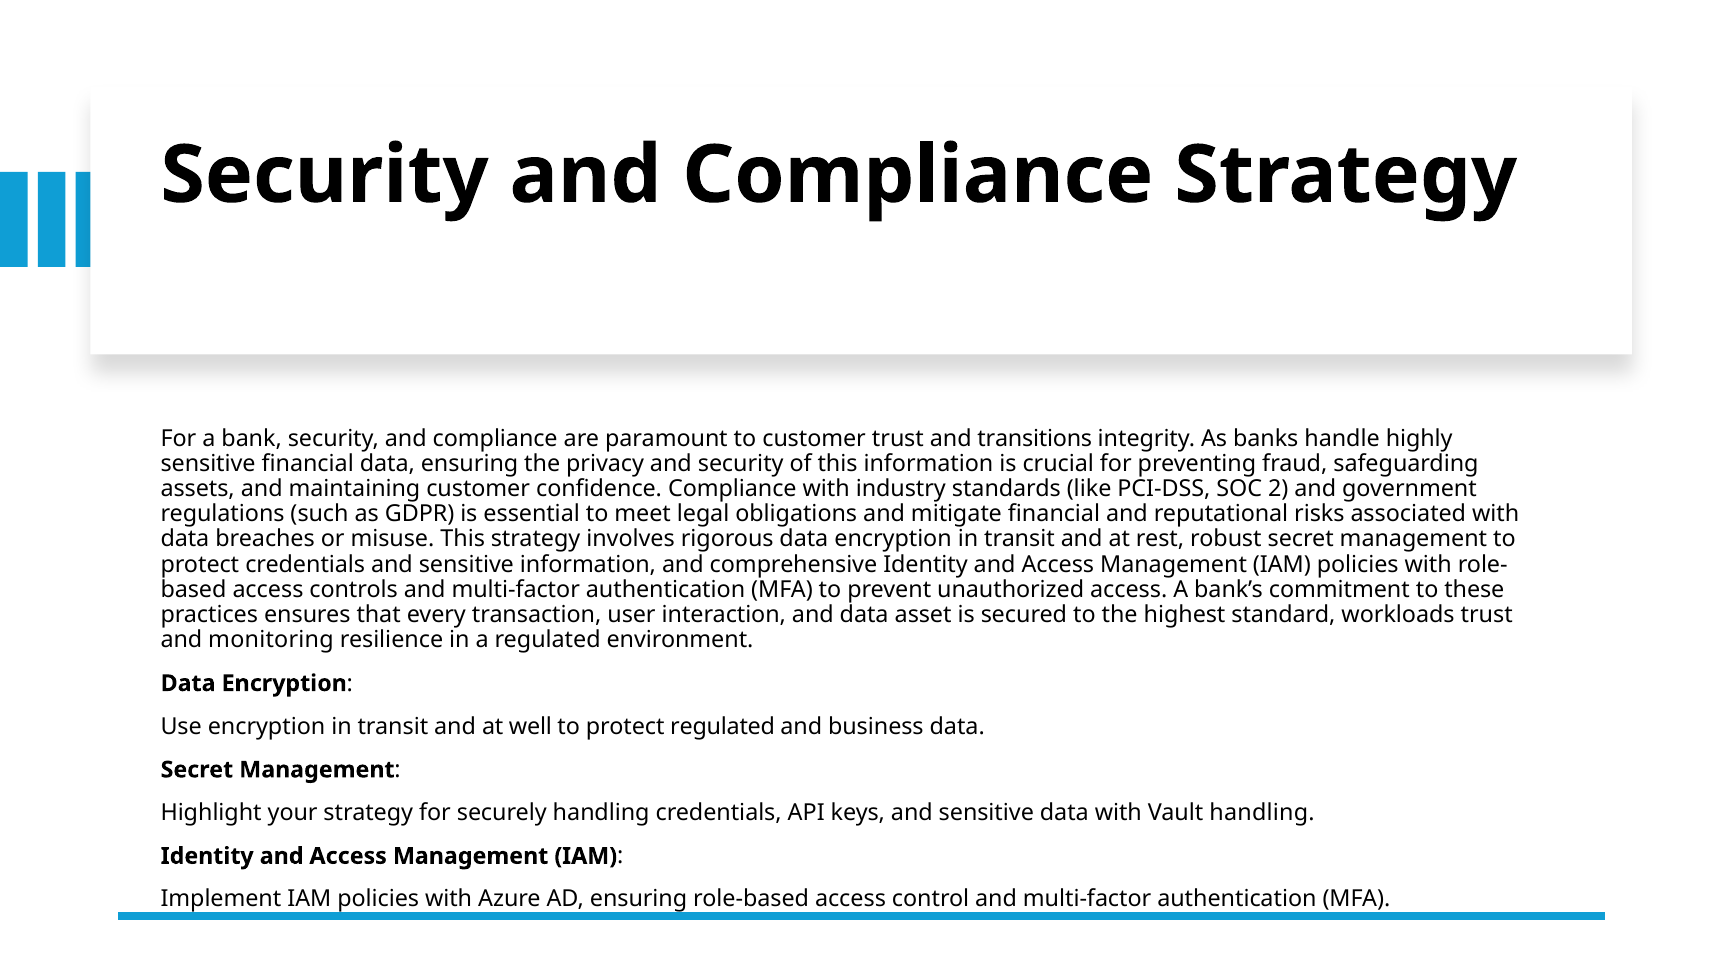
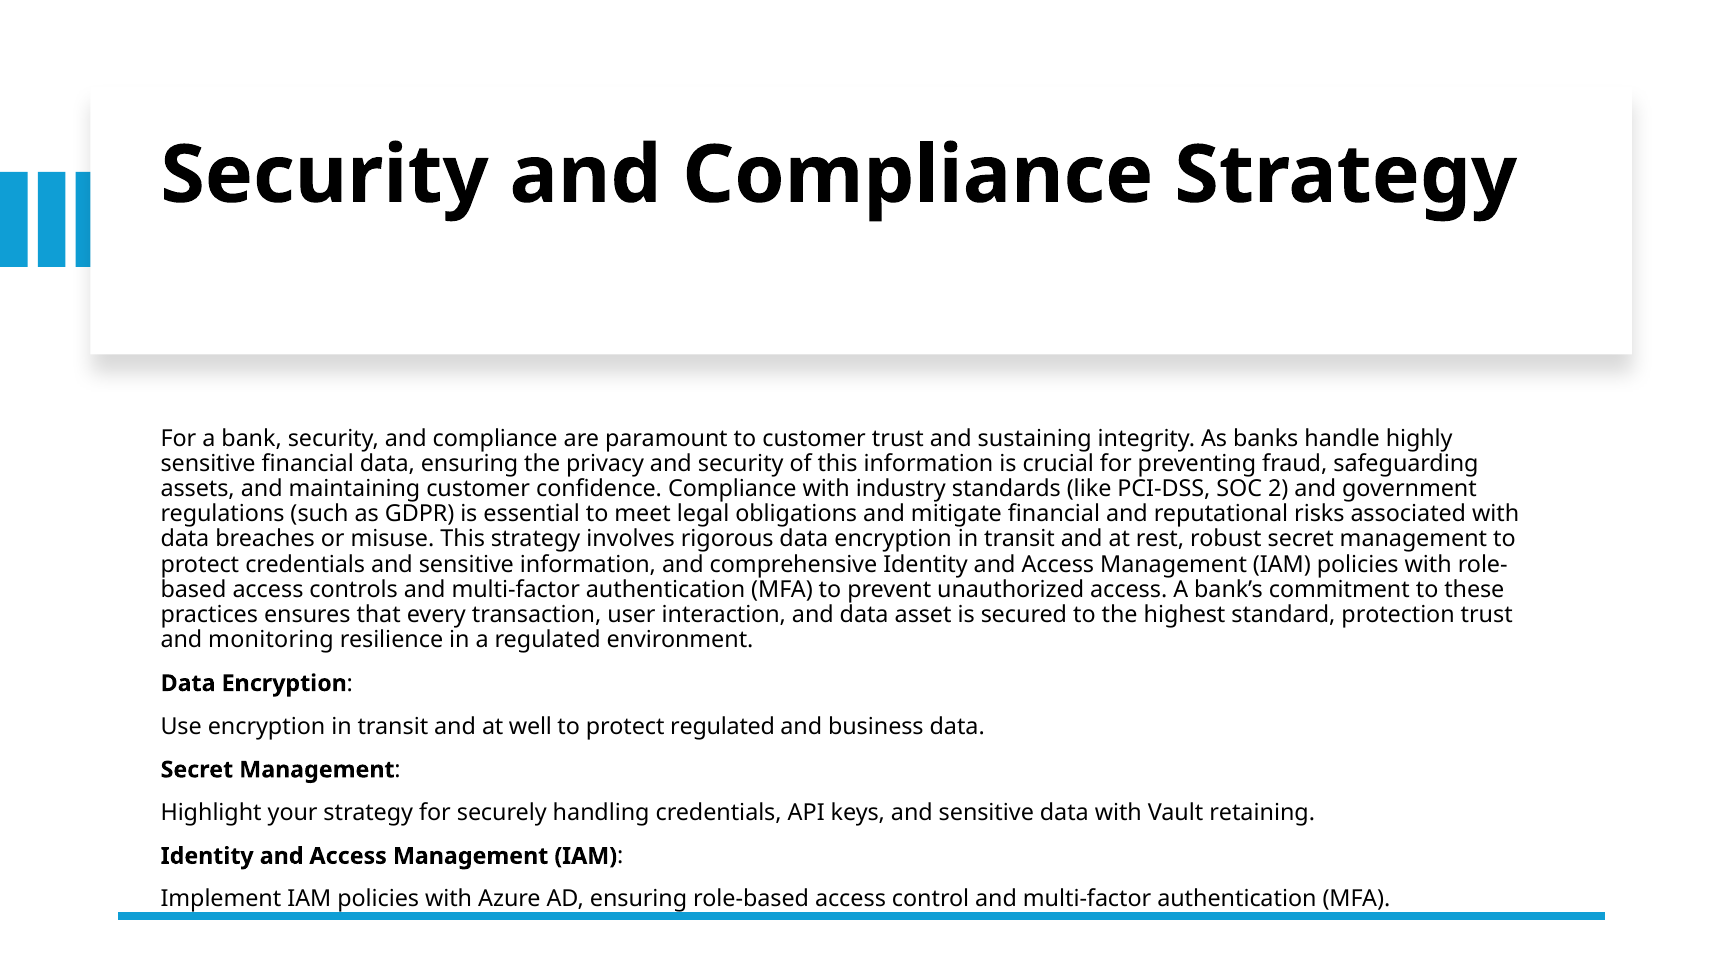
transitions: transitions -> sustaining (1035, 438)
workloads: workloads -> protection (1398, 615)
Vault handling: handling -> retaining (1262, 813)
